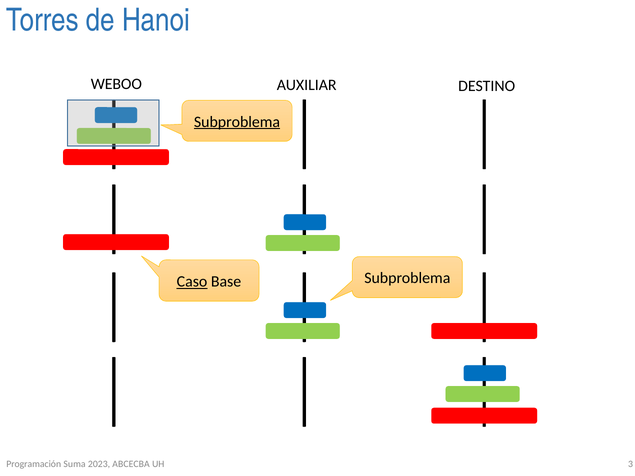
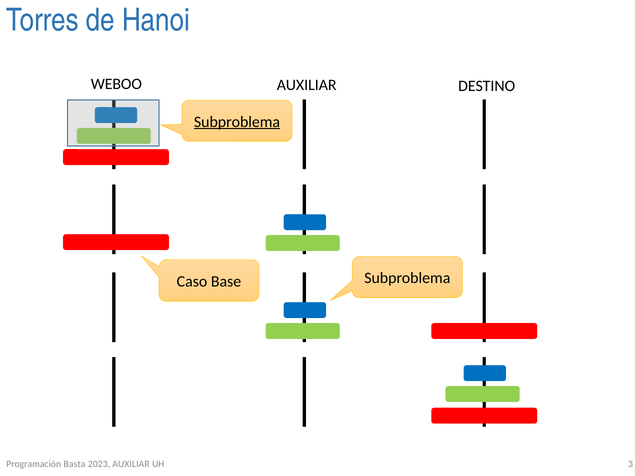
Caso underline: present -> none (192, 282)
Suma: Suma -> Basta (75, 464)
2023 ABCECBA: ABCECBA -> AUXILIAR (131, 464)
